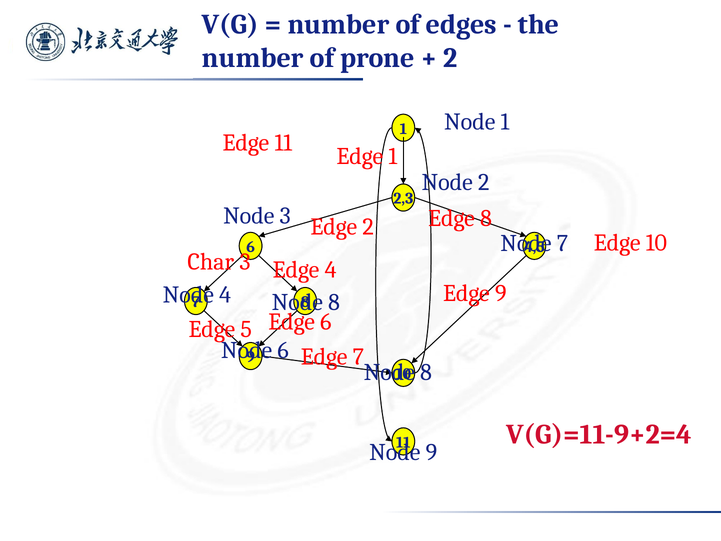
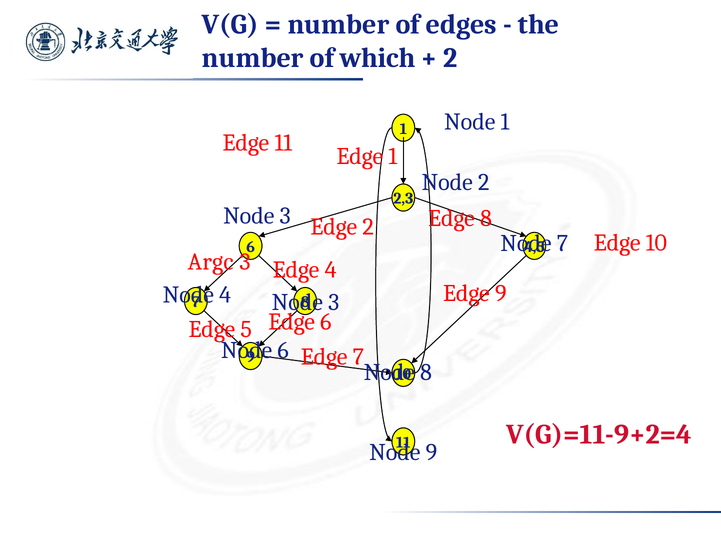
prone: prone -> which (378, 58)
Char: Char -> Argc (211, 261)
8: 8 -> 3 (334, 302)
